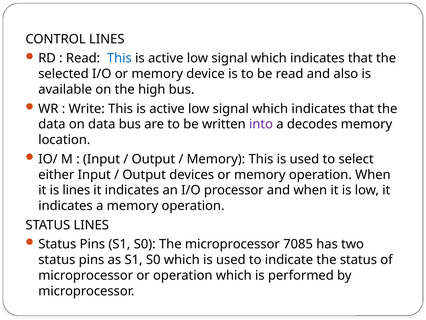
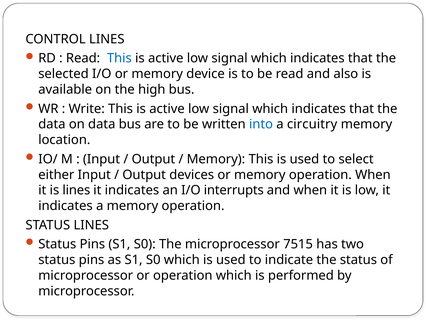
into colour: purple -> blue (261, 124)
decodes: decodes -> circuitry (312, 124)
processor: processor -> interrupts (234, 190)
7085: 7085 -> 7515 (298, 244)
